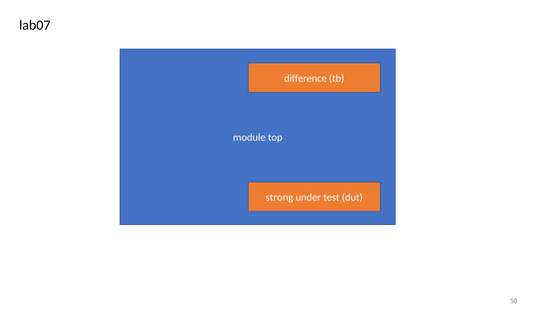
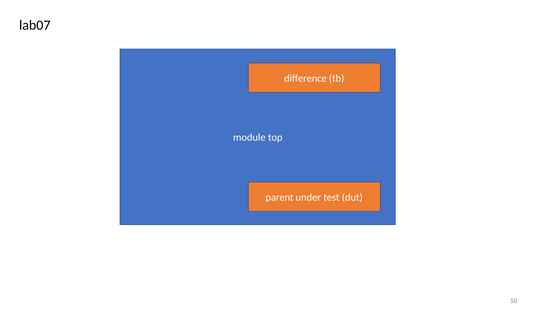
strong: strong -> parent (280, 197)
